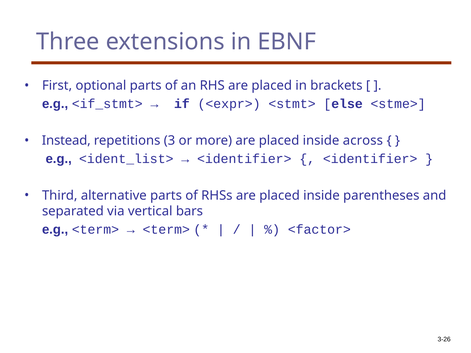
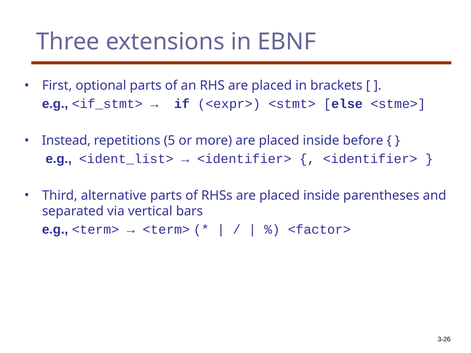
3: 3 -> 5 (170, 141)
across: across -> before (363, 141)
